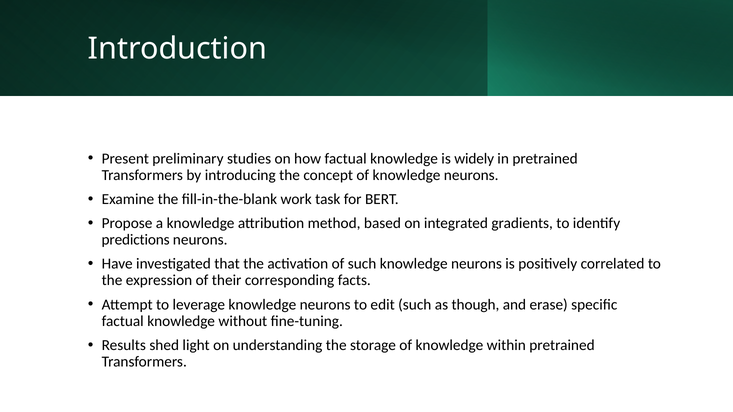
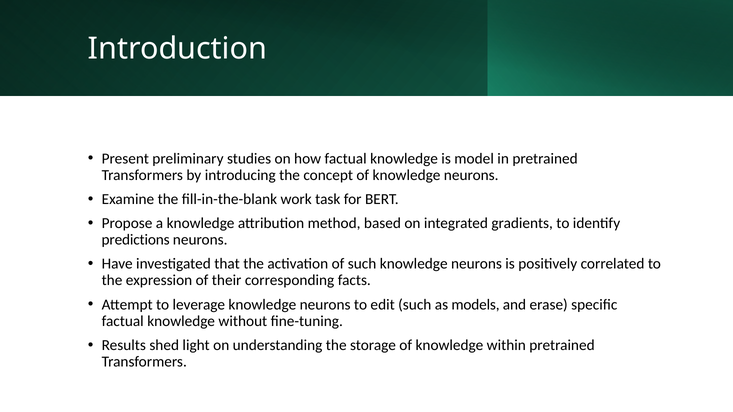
widely: widely -> model (474, 159)
though: though -> models (476, 305)
